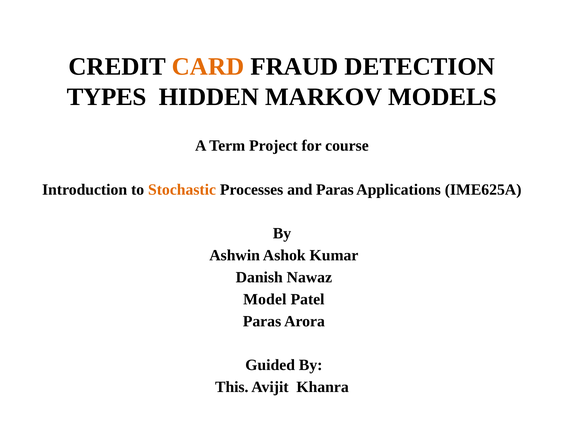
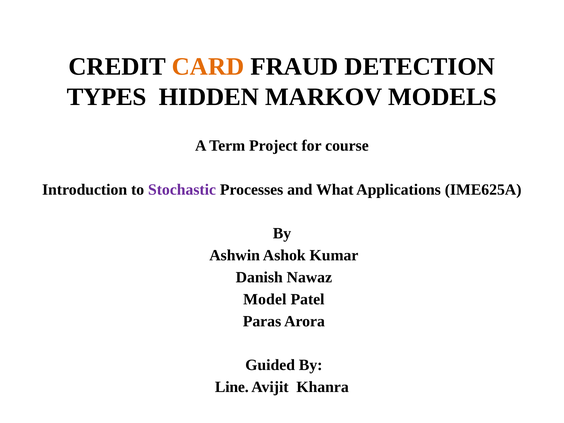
Stochastic colour: orange -> purple (182, 190)
and Paras: Paras -> What (335, 190)
This: This -> Line (232, 387)
